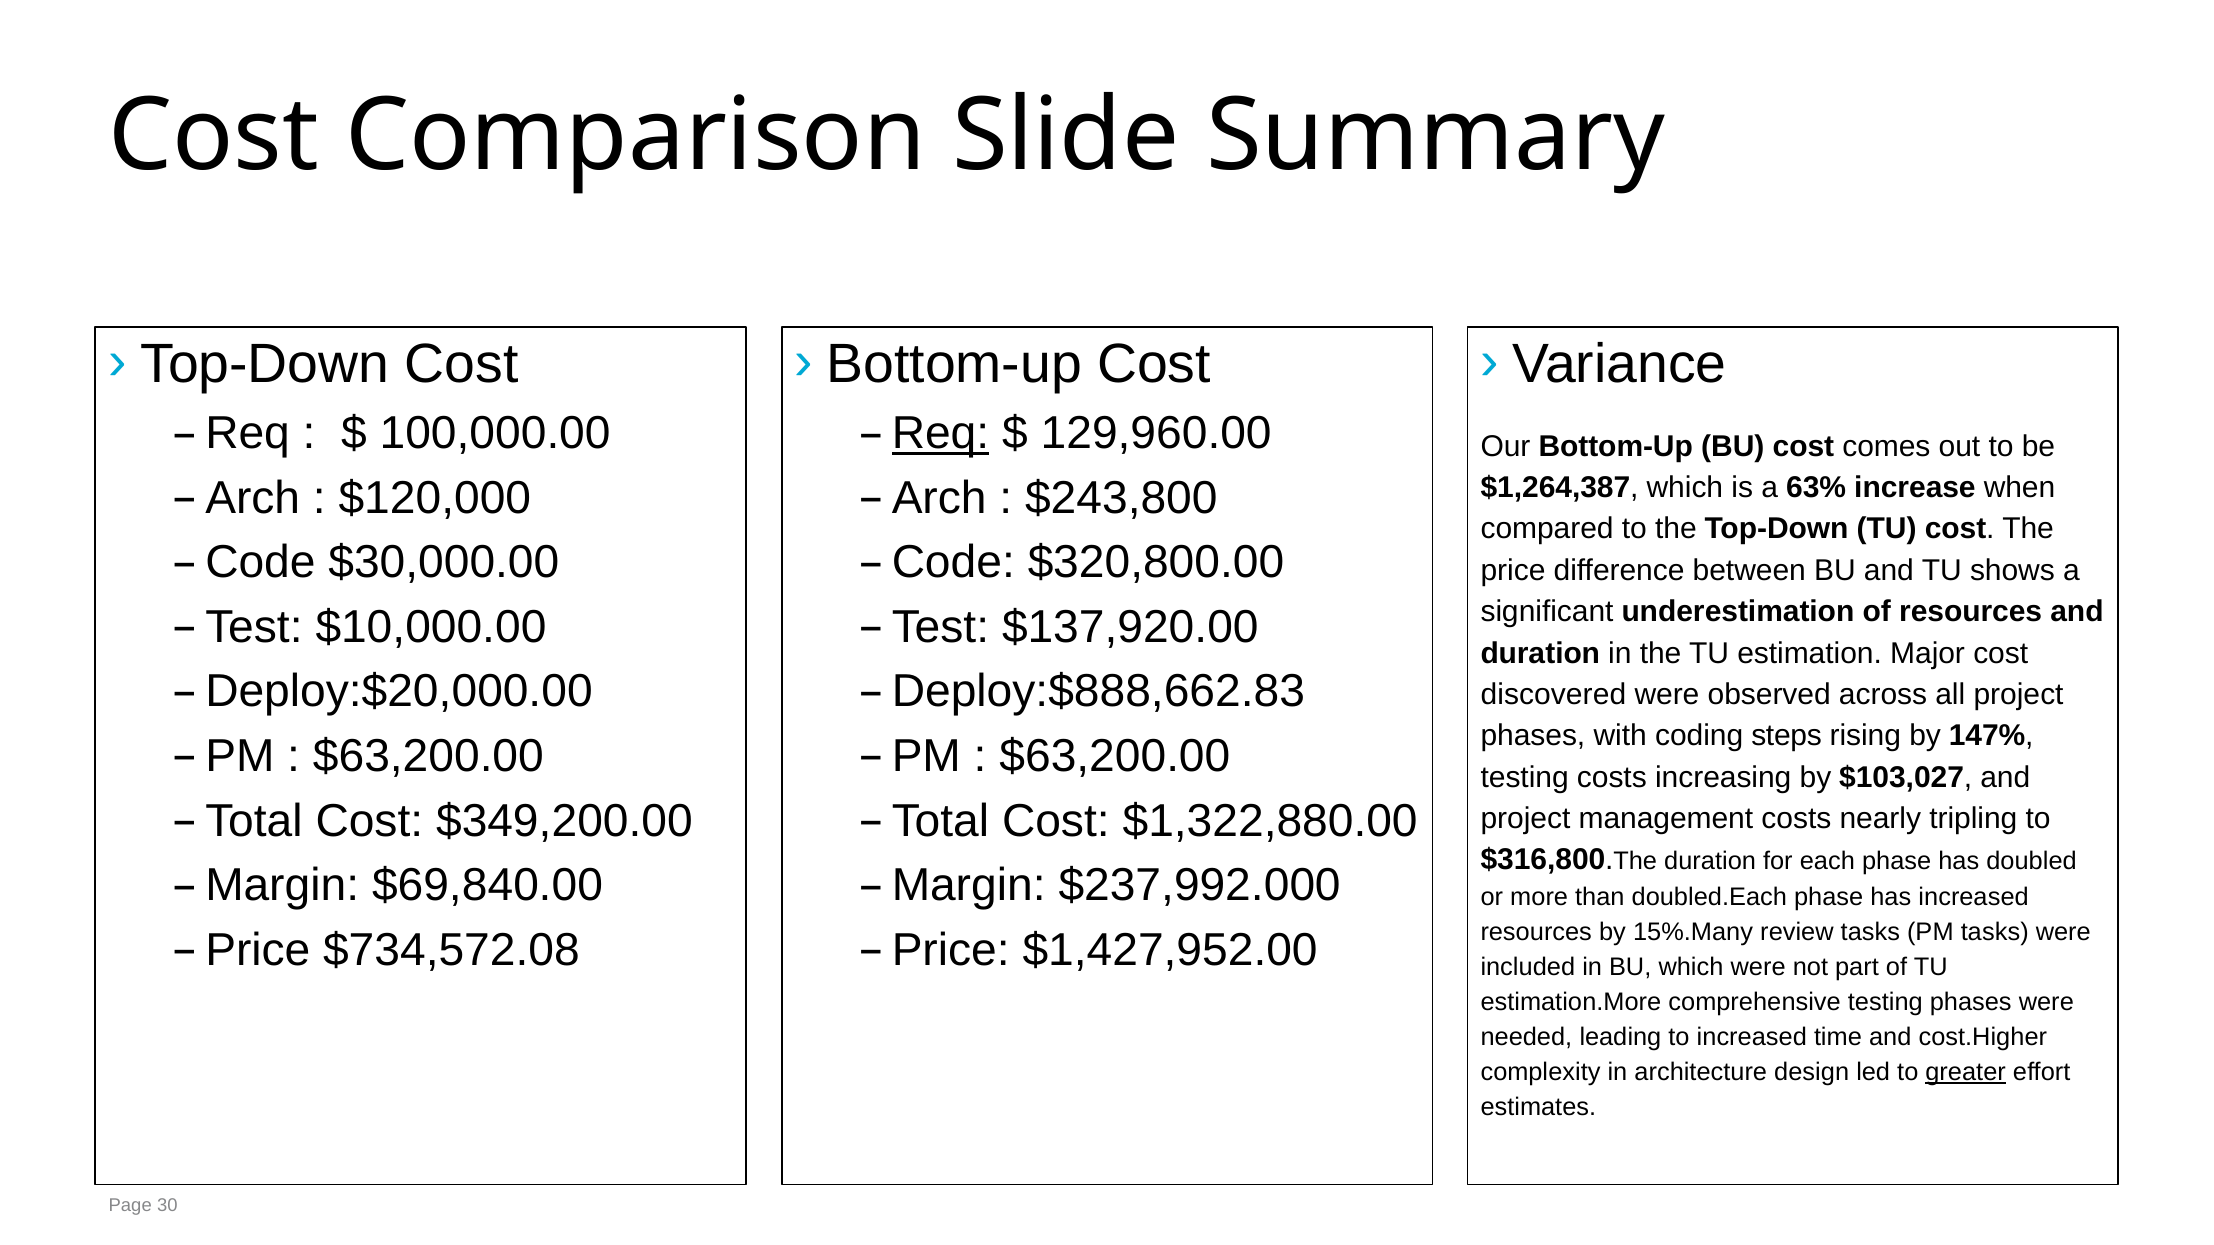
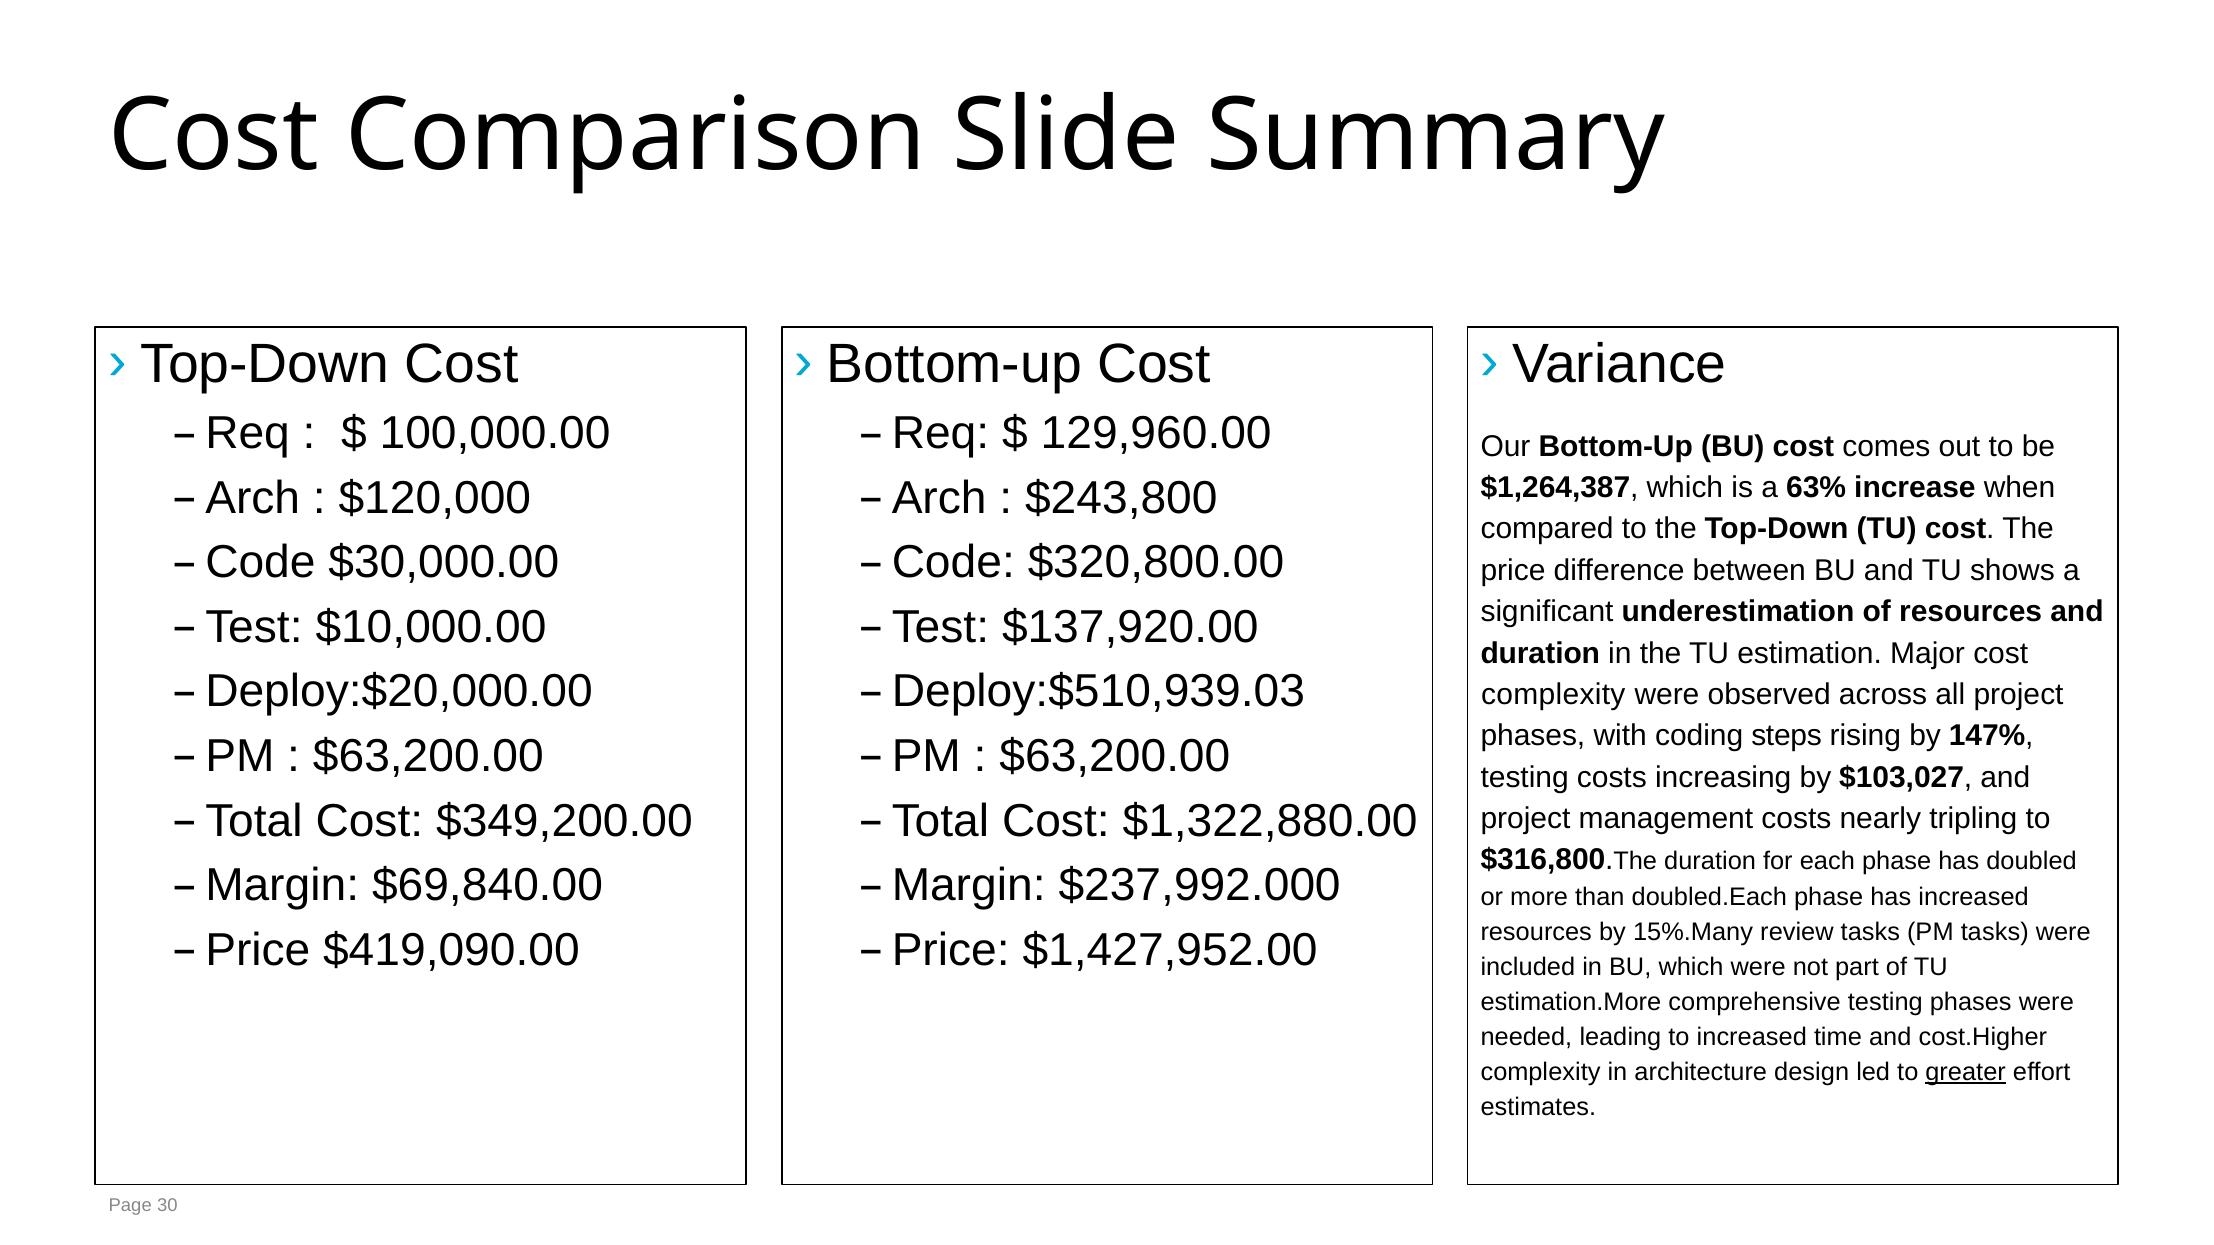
Req underline: present -> none (940, 433)
Deploy:$888,662.83: Deploy:$888,662.83 -> Deploy:$510,939.03 (1098, 692)
discovered: discovered -> complexity (1553, 695)
$734,572.08: $734,572.08 -> $419,090.00 (451, 950)
